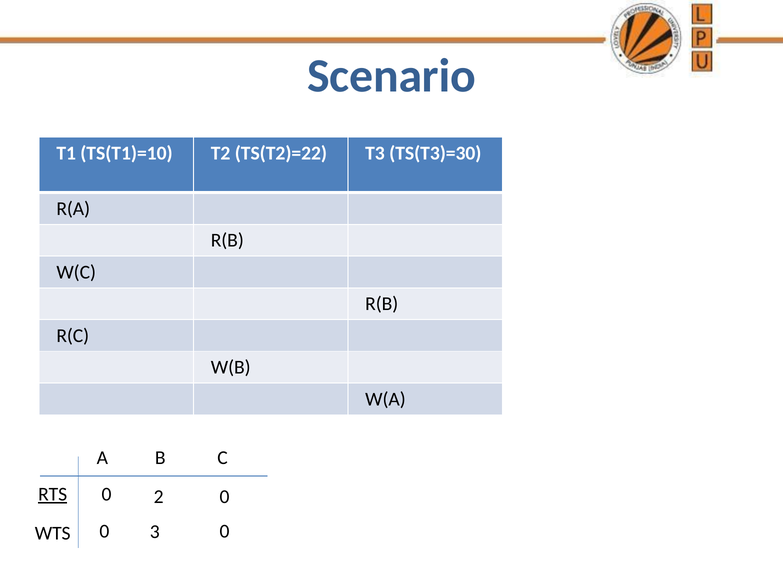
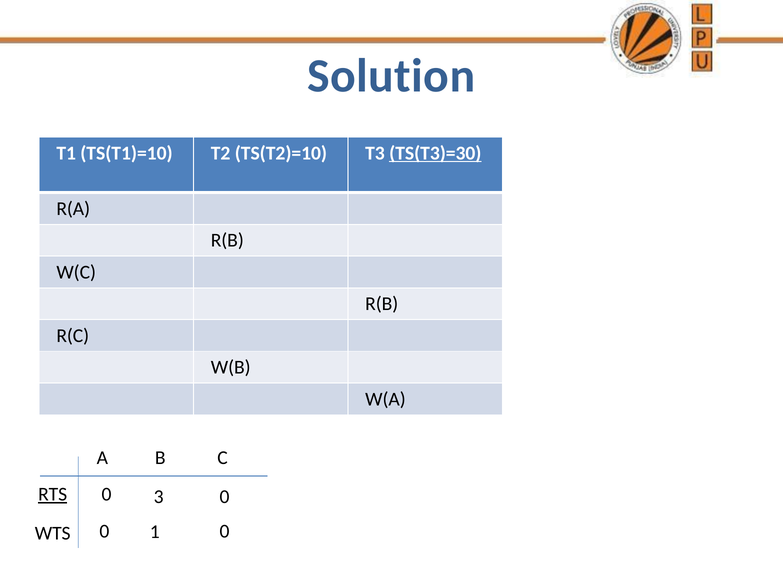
Scenario: Scenario -> Solution (391, 76)
TS(T2)=22: TS(T2)=22 -> TS(T2)=10 (281, 153)
TS(T3)=30 underline: none -> present (435, 153)
2: 2 -> 3 (159, 497)
3: 3 -> 1 (155, 532)
